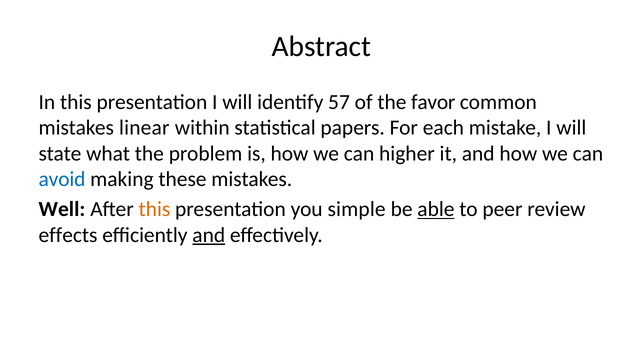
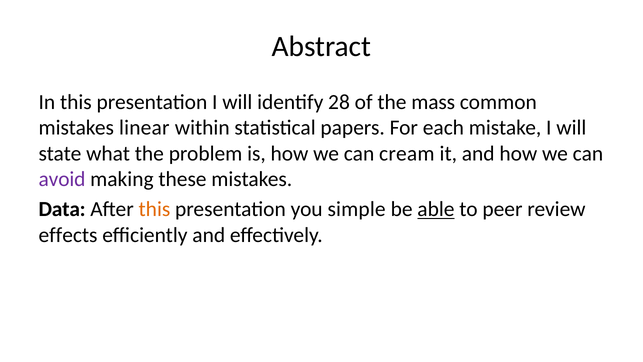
57: 57 -> 28 (339, 102)
favor: favor -> mass (433, 102)
higher: higher -> cream (407, 153)
avoid colour: blue -> purple (62, 179)
Well: Well -> Data (62, 209)
and underline: present -> none (209, 235)
